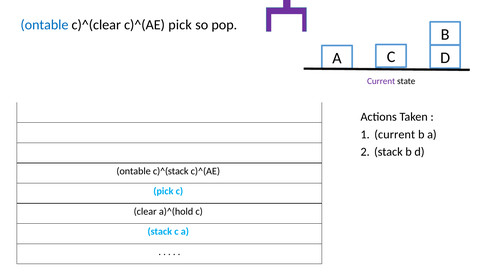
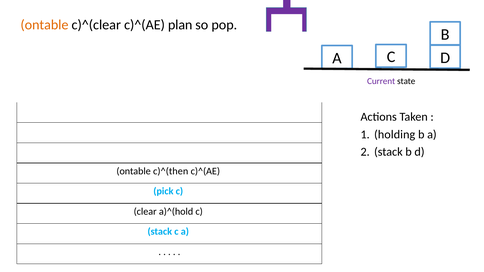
ontable colour: blue -> orange (44, 25)
c)^(clear c)^(AE pick: pick -> plan (180, 25)
current: current -> holding (395, 135)
c)^(stack: c)^(stack -> c)^(then (171, 171)
